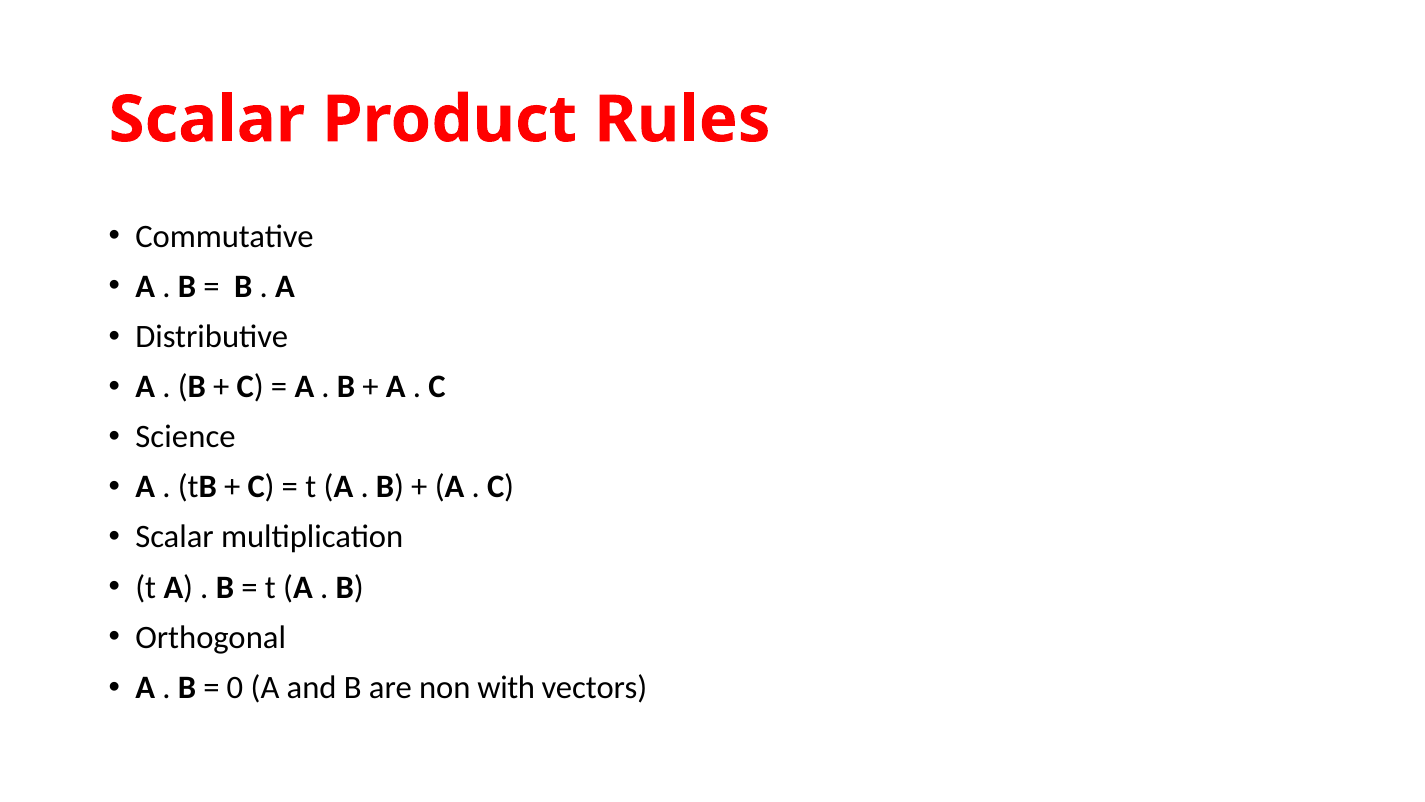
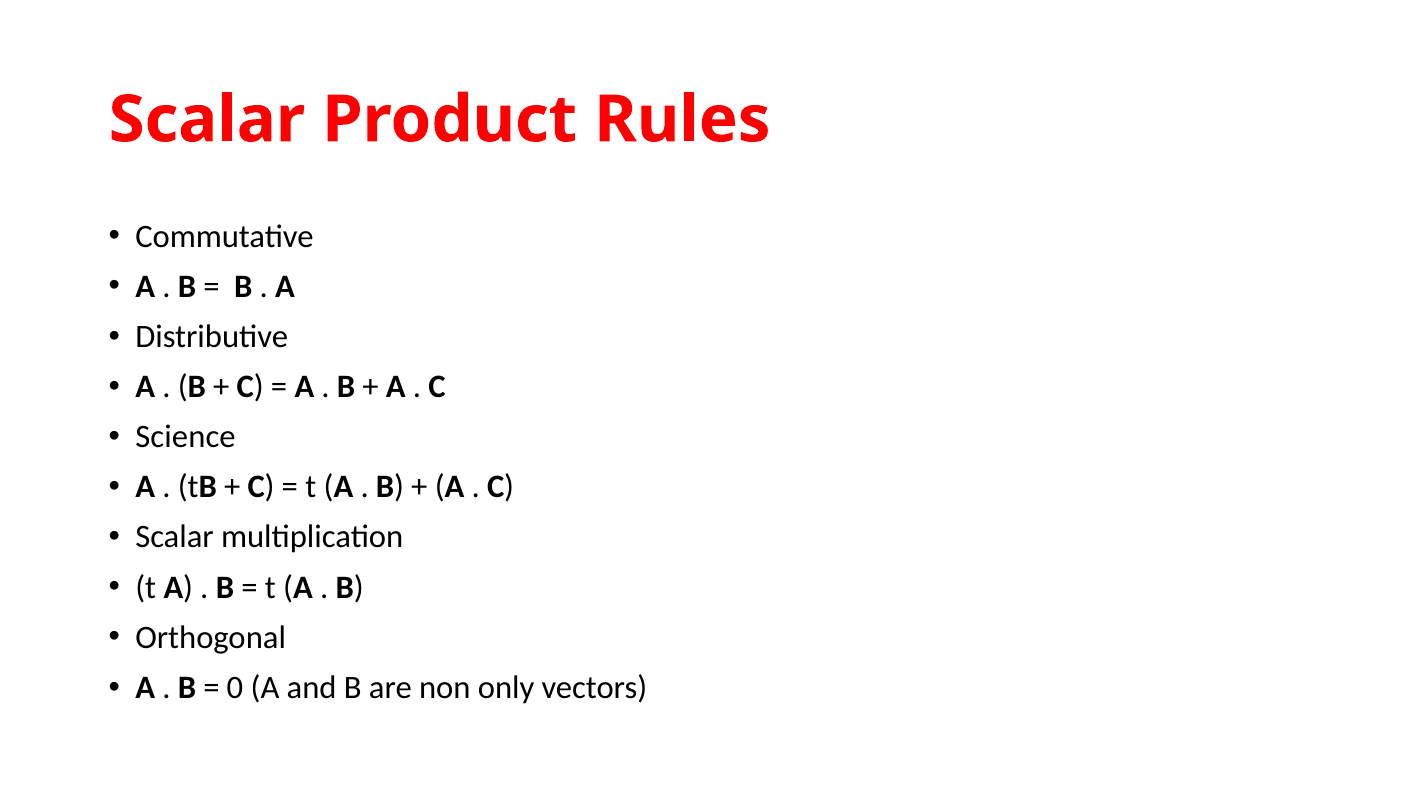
with: with -> only (506, 687)
